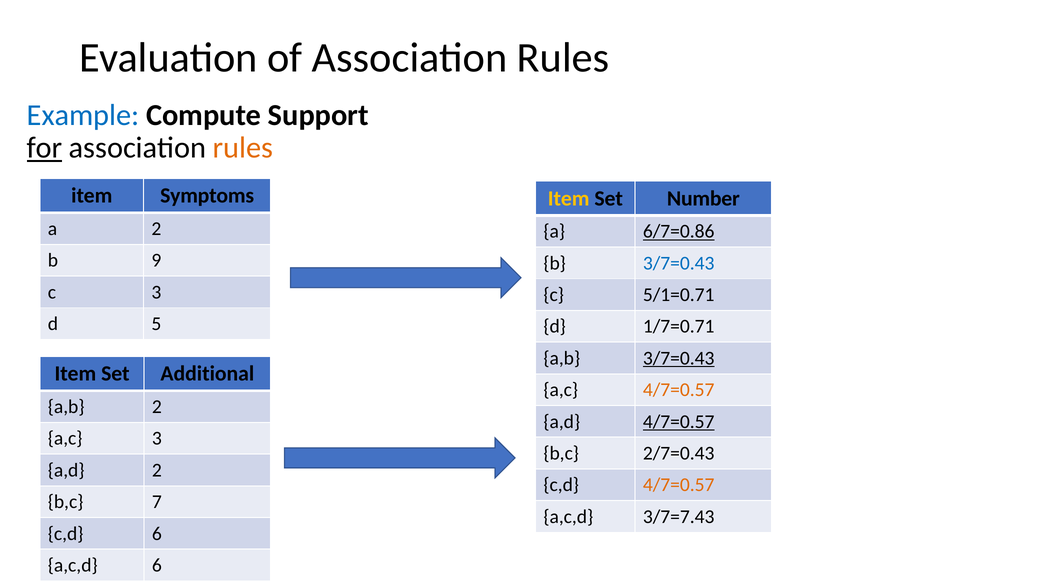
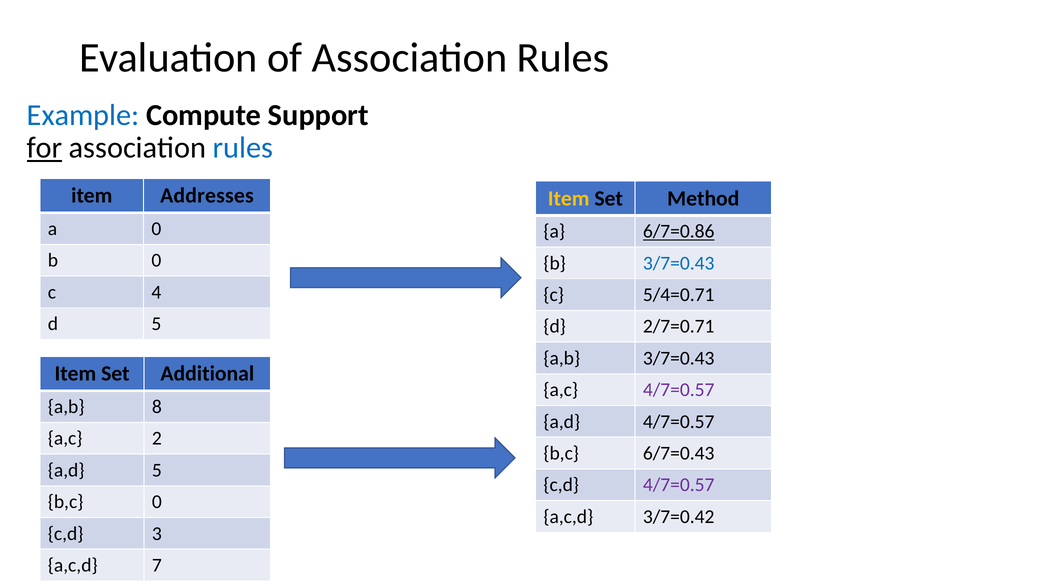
rules colour: orange -> blue (243, 148)
Symptoms: Symptoms -> Addresses (207, 196)
Number: Number -> Method (703, 198)
a 2: 2 -> 0 (156, 229)
b 9: 9 -> 0 (156, 261)
c 3: 3 -> 4 (156, 292)
5/1=0.71: 5/1=0.71 -> 5/4=0.71 (679, 295)
1/7=0.71: 1/7=0.71 -> 2/7=0.71 (679, 327)
3/7=0.43 underline: present -> none (679, 358)
4/7=0.57 colour: orange -> purple (679, 390)
a,b 2: 2 -> 8 (157, 407)
4/7=0.57 underline: present -> none (679, 422)
a,c 3: 3 -> 2 (157, 439)
2/7=0.43: 2/7=0.43 -> 6/7=0.43 (679, 453)
a,d 2: 2 -> 5 (157, 470)
4/7=0.57 colour: orange -> purple (679, 485)
b,c 7: 7 -> 0 (157, 502)
3/7=7.43: 3/7=7.43 -> 3/7=0.42 (679, 517)
c,d 6: 6 -> 3 (157, 534)
a,c,d 6: 6 -> 7 (157, 565)
